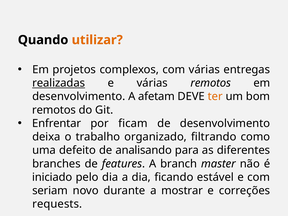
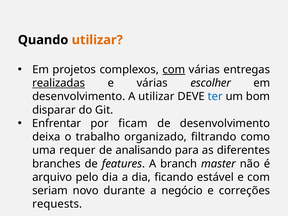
com underline: none -> present (174, 70)
várias remotos: remotos -> escolher (211, 83)
A afetam: afetam -> utilizar (156, 97)
ter colour: orange -> blue (215, 97)
remotos: remotos -> disparar (54, 110)
defeito: defeito -> requer (77, 150)
iniciado: iniciado -> arquivo (52, 177)
mostrar: mostrar -> negócio (182, 191)
